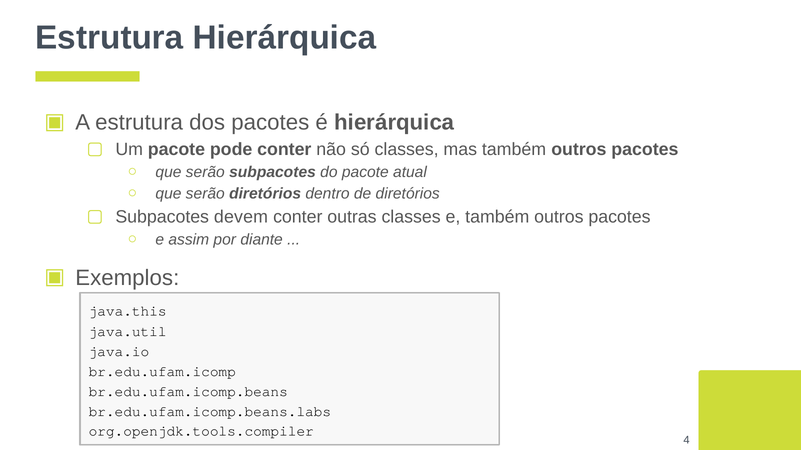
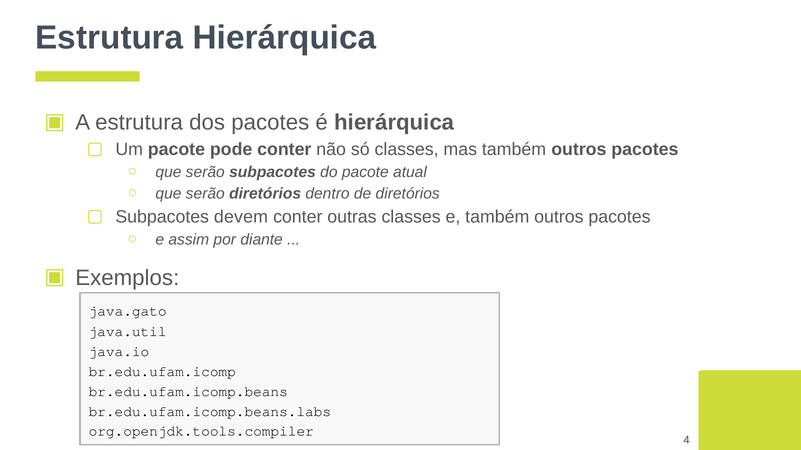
java.this: java.this -> java.gato (128, 311)
